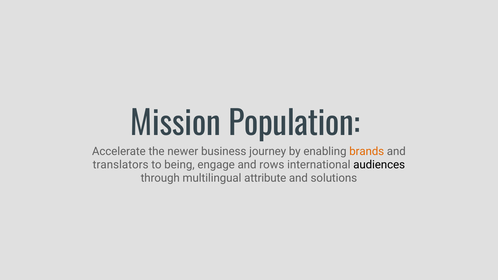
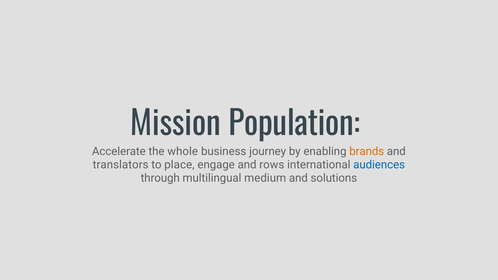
newer: newer -> whole (183, 151)
being: being -> place (179, 165)
audiences colour: black -> blue (379, 165)
attribute: attribute -> medium (265, 178)
